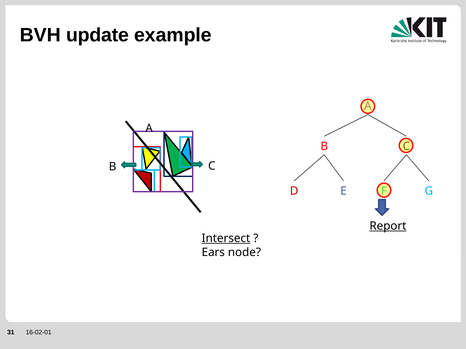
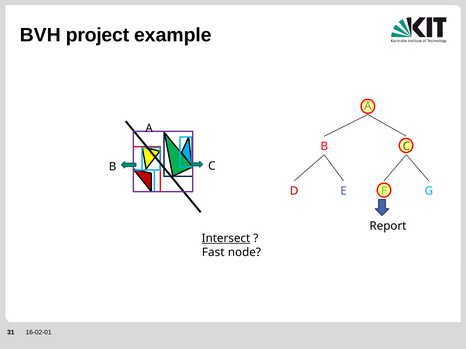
update: update -> project (98, 35)
Report underline: present -> none (388, 226)
Ears: Ears -> Fast (213, 253)
